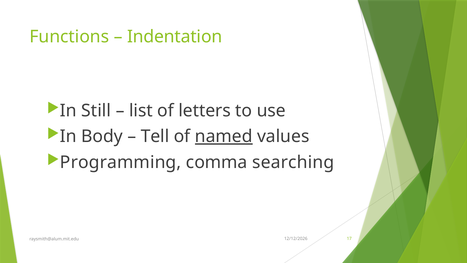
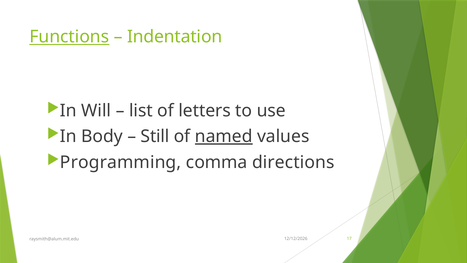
Functions underline: none -> present (69, 37)
Still: Still -> Will (96, 110)
Tell: Tell -> Still (155, 136)
searching: searching -> directions (293, 162)
